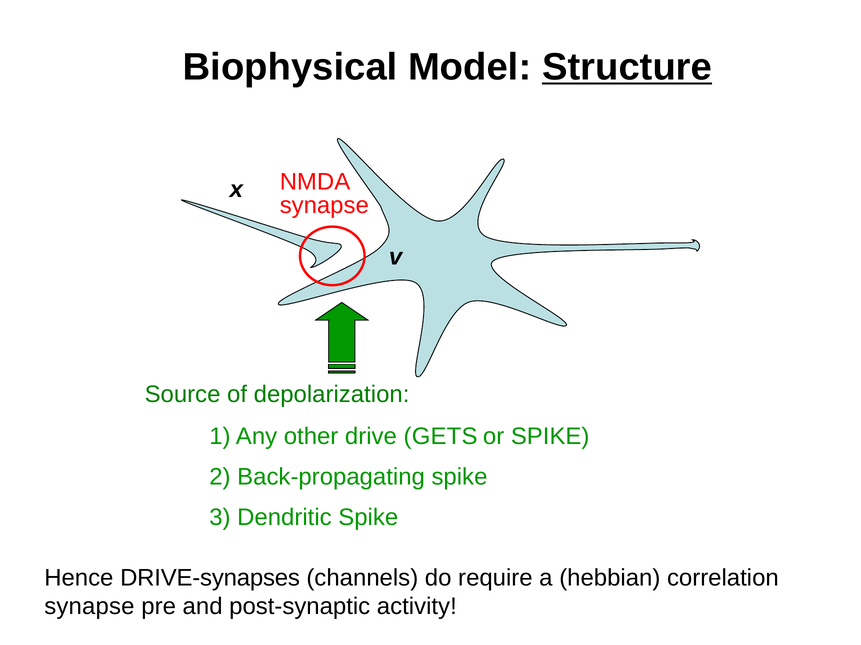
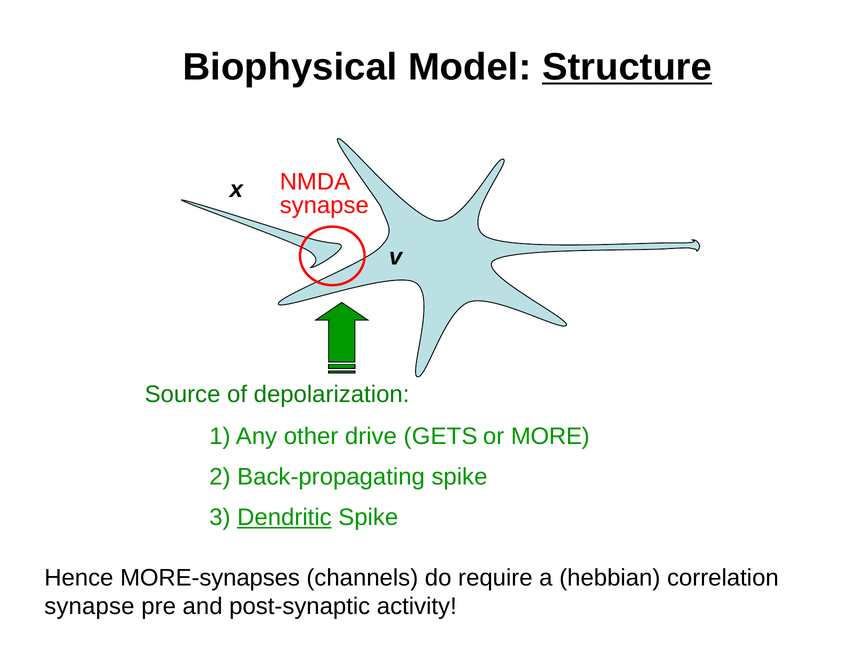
or SPIKE: SPIKE -> MORE (550, 437)
Dendritic underline: none -> present (284, 518)
DRIVE-synapses: DRIVE-synapses -> MORE-synapses (210, 578)
